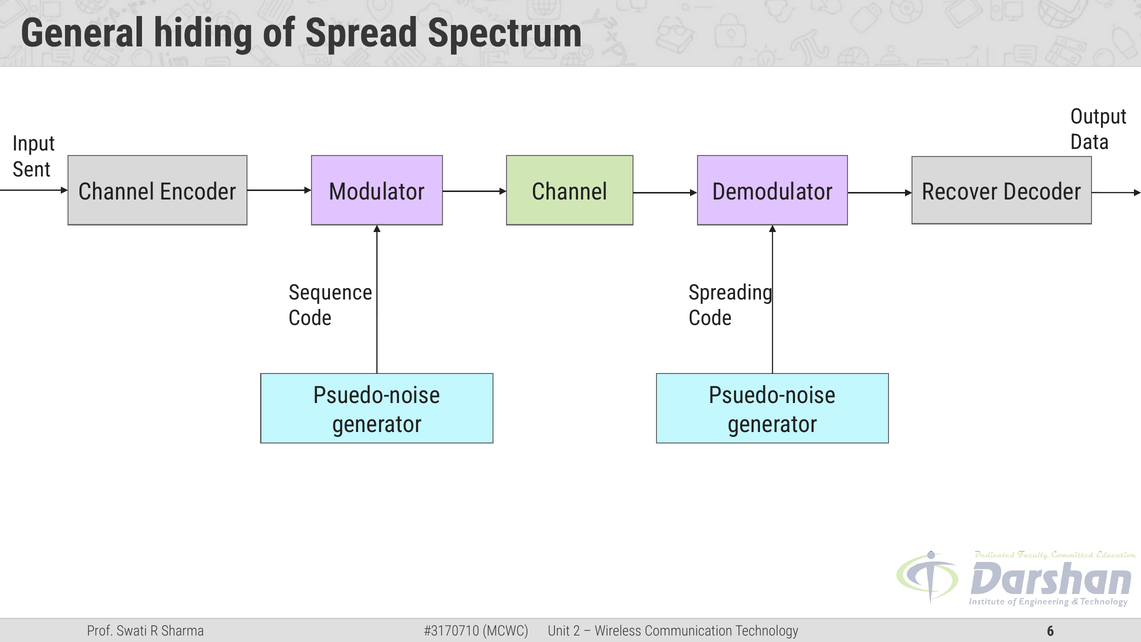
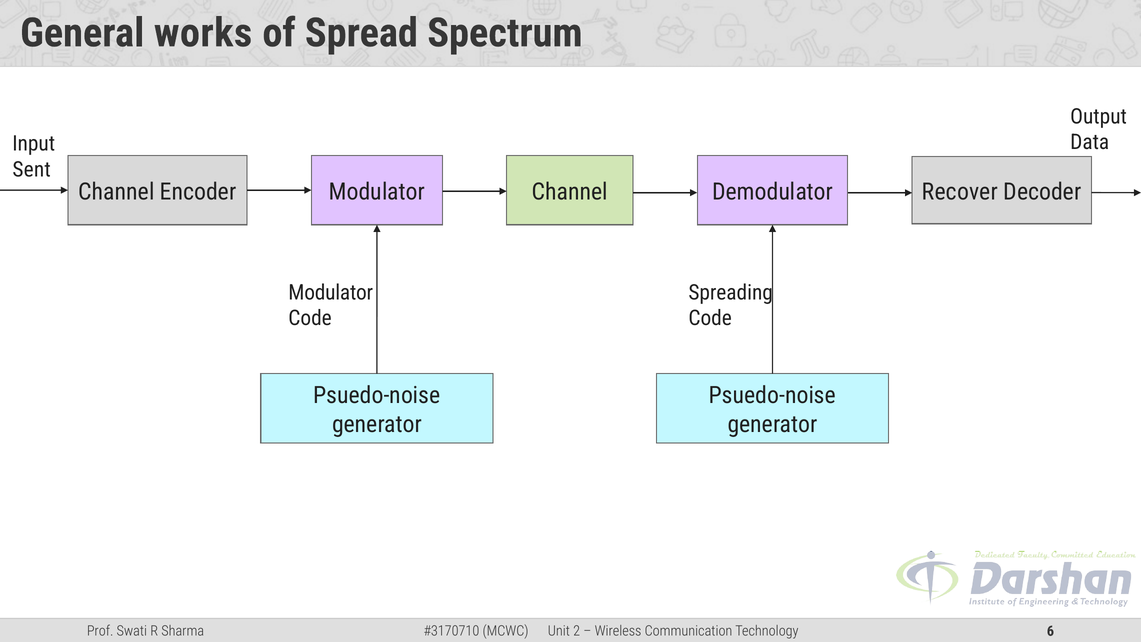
hiding: hiding -> works (203, 33)
Sequence: Sequence -> Modulator (331, 293)
